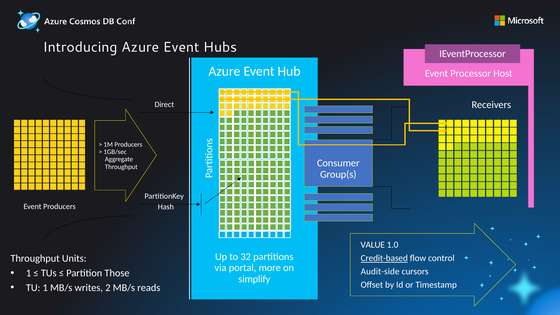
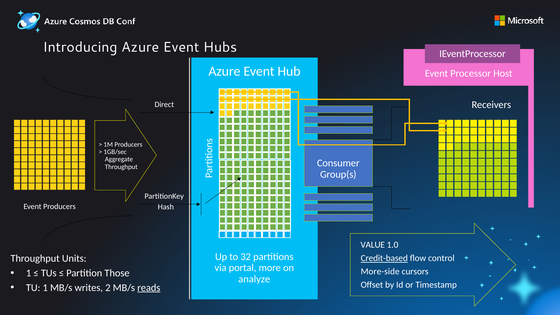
Audit-side: Audit-side -> More-side (380, 272)
simplify: simplify -> analyze (254, 279)
reads underline: none -> present (149, 288)
